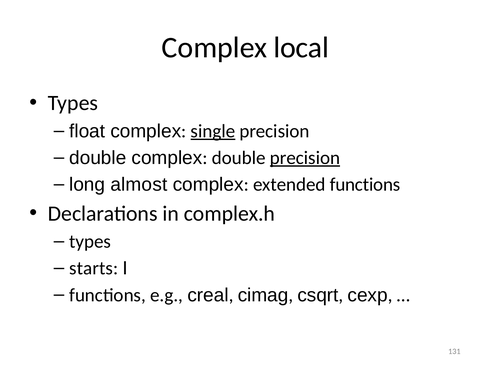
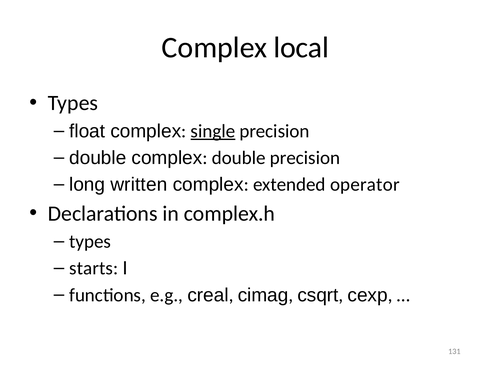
precision underline: present -> none (305, 158)
almost: almost -> written (139, 184)
extended functions: functions -> operator (365, 184)
